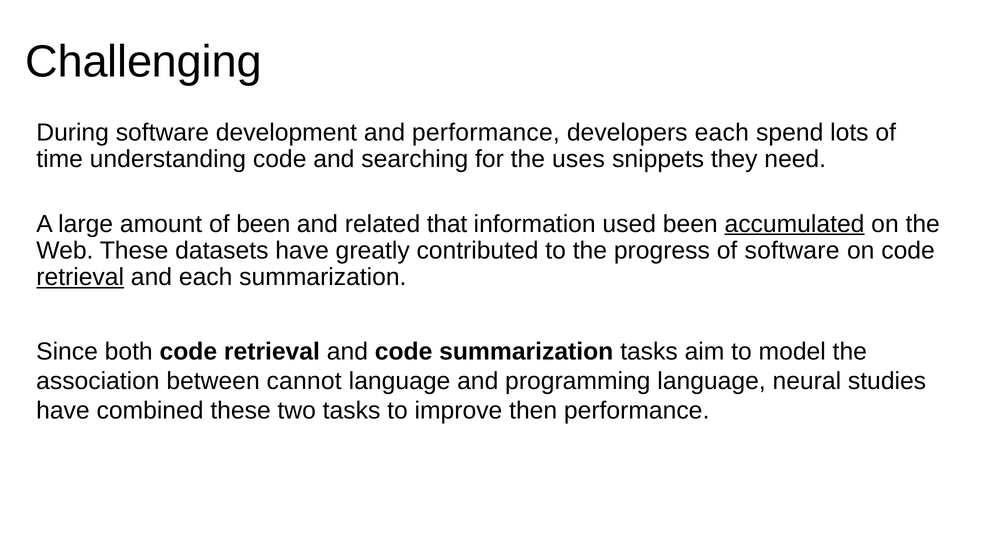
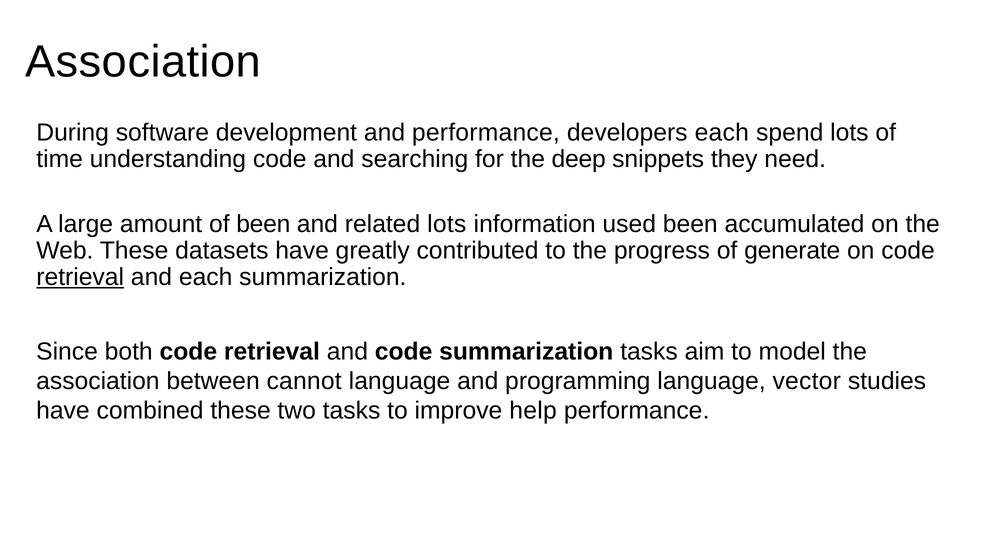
Challenging: Challenging -> Association (143, 62)
uses: uses -> deep (579, 159)
related that: that -> lots (447, 224)
accumulated underline: present -> none (795, 224)
of software: software -> generate (792, 251)
neural: neural -> vector (807, 381)
then: then -> help (533, 411)
